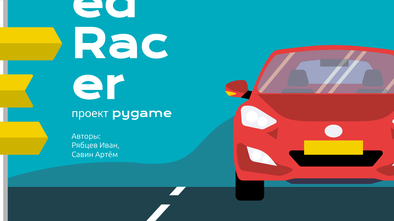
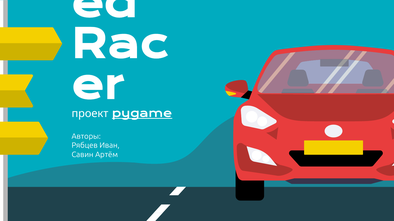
pygame underline: none -> present (142, 114)
